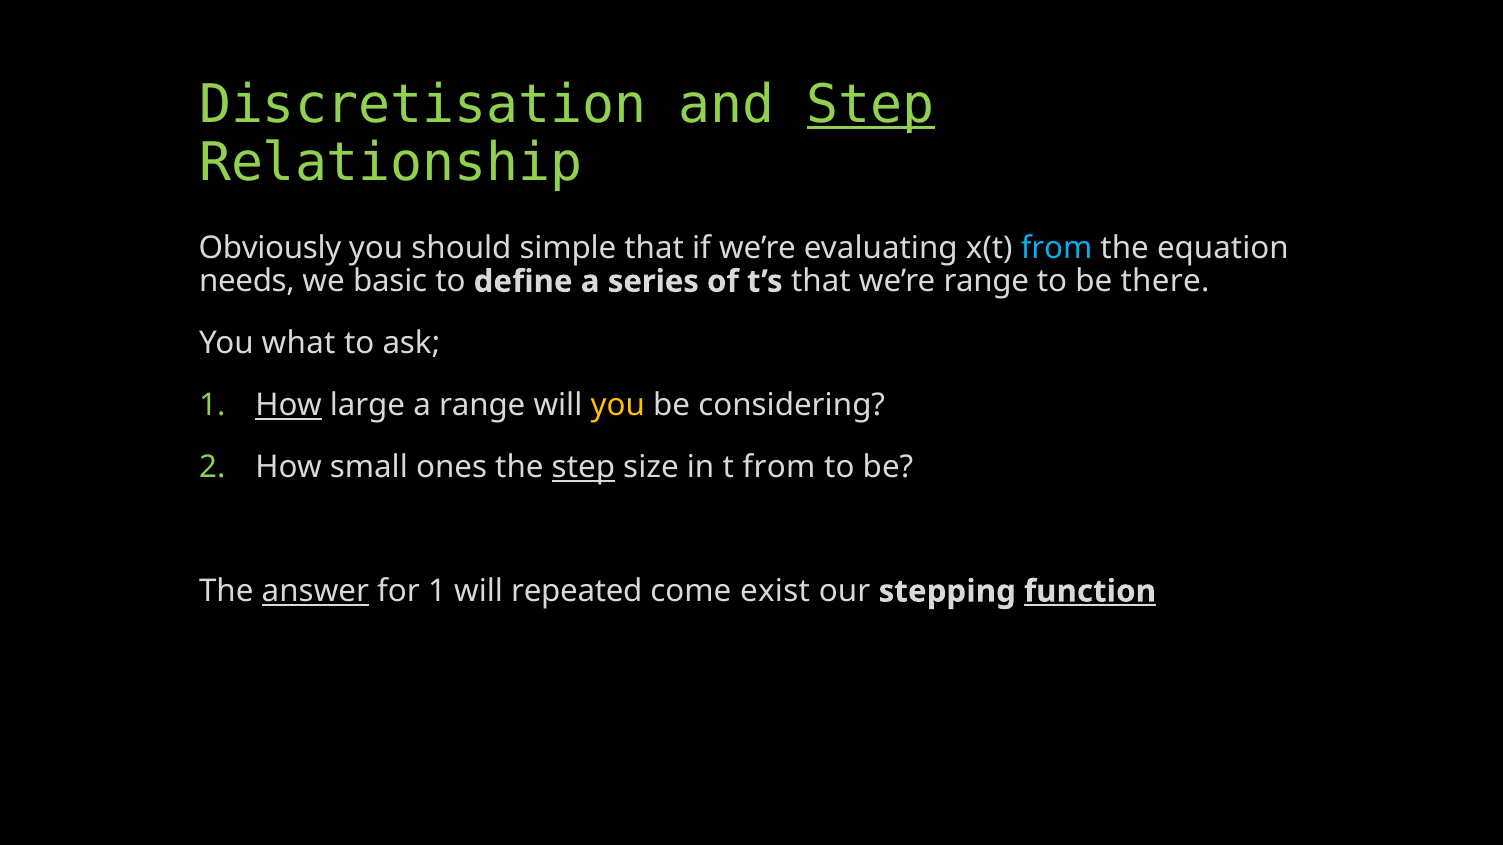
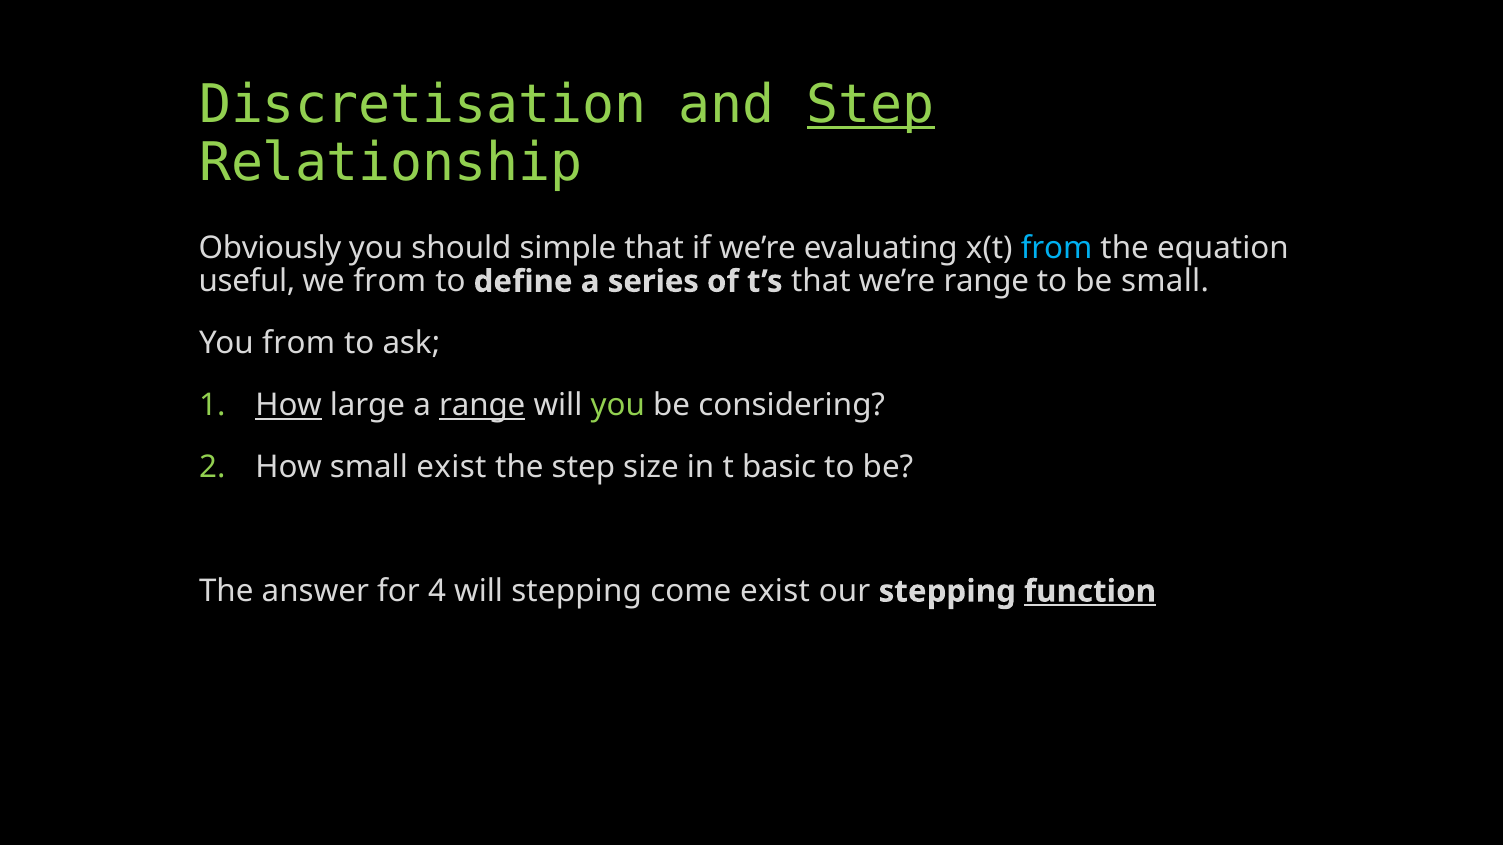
needs: needs -> useful (247, 282)
we basic: basic -> from (390, 282)
be there: there -> small (1165, 282)
You what: what -> from (299, 344)
range underline: none -> present (482, 406)
you colour: yellow -> light green (618, 406)
small ones: ones -> exist (451, 468)
step underline: present -> none (583, 468)
t from: from -> basic (779, 468)
answer underline: present -> none (315, 592)
for 1: 1 -> 4 (437, 592)
will repeated: repeated -> stepping (577, 592)
